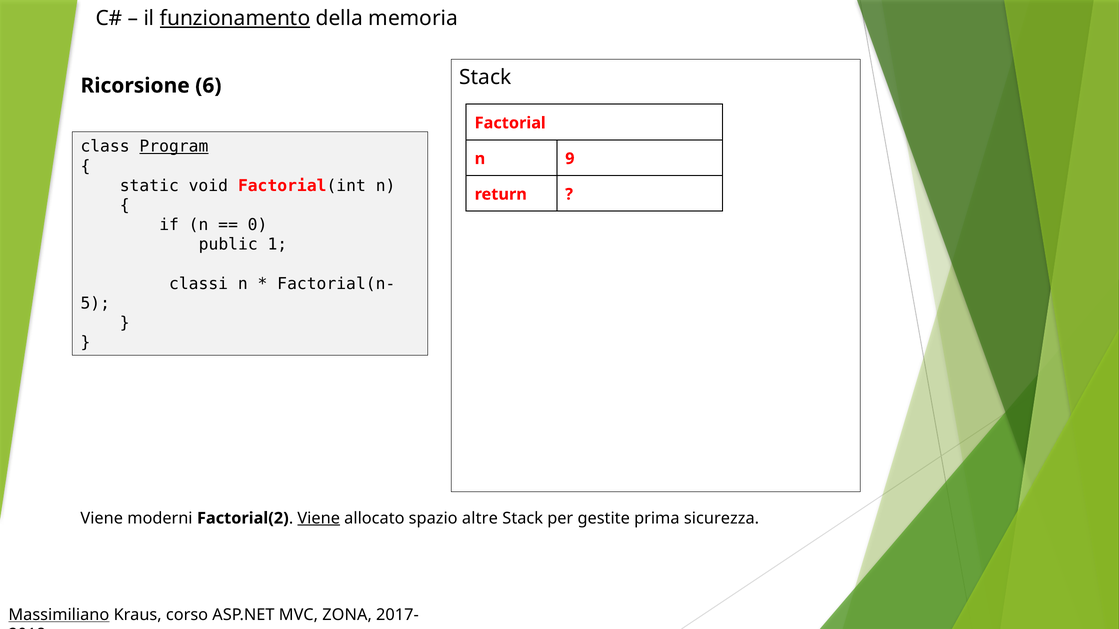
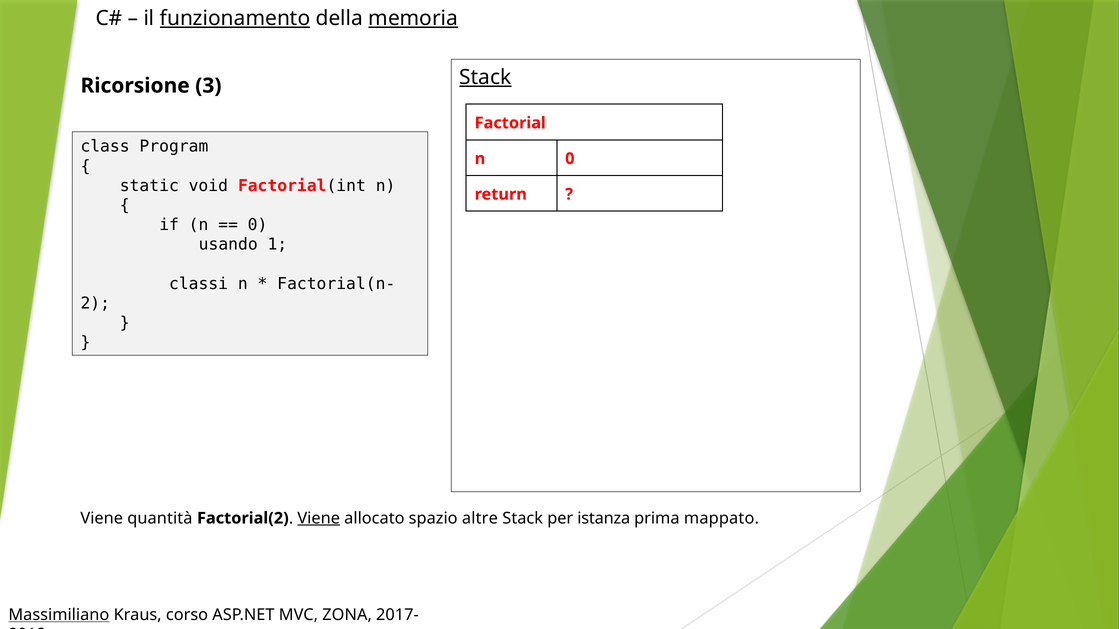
memoria underline: none -> present (413, 18)
Stack underline: none -> present (485, 77)
6: 6 -> 3 (208, 86)
Program underline: present -> none (174, 147)
n 9: 9 -> 0 (570, 159)
public: public -> usando (228, 245)
5: 5 -> 2 (95, 303)
moderni: moderni -> quantità (160, 519)
gestite: gestite -> istanza (604, 519)
sicurezza: sicurezza -> mappato (721, 519)
